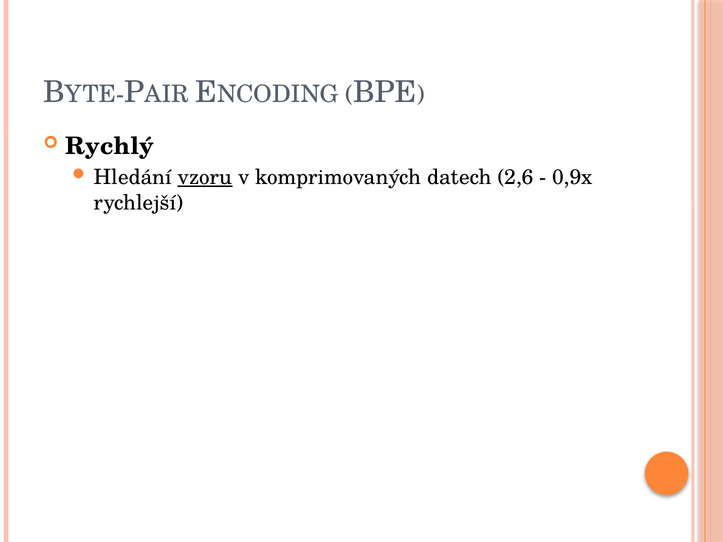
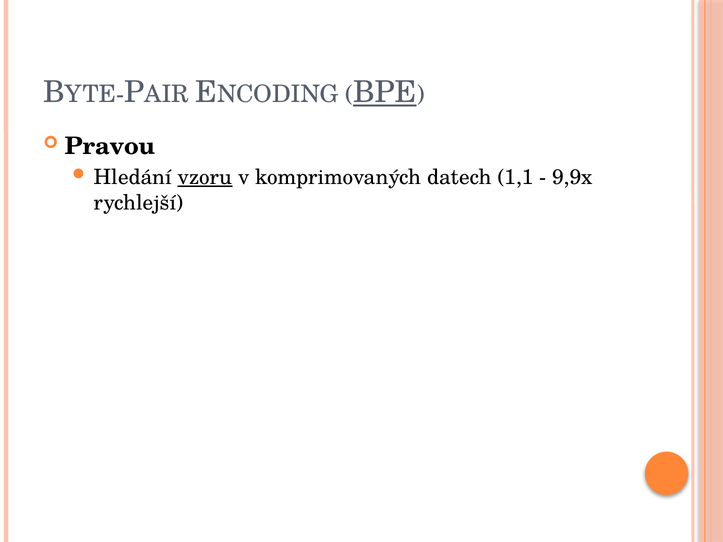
BPE underline: none -> present (385, 93)
Rychlý: Rychlý -> Pravou (110, 146)
2,6: 2,6 -> 1,1 (516, 177)
0,9x: 0,9x -> 9,9x (572, 177)
